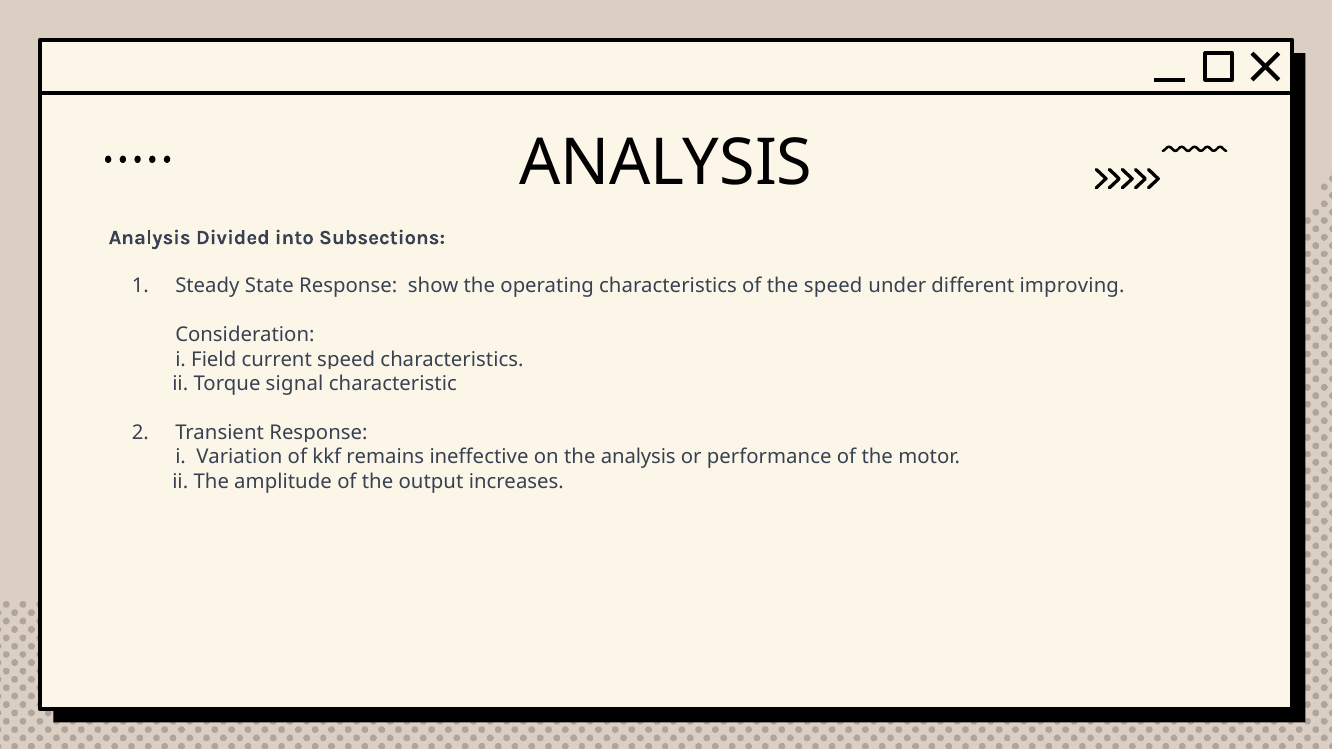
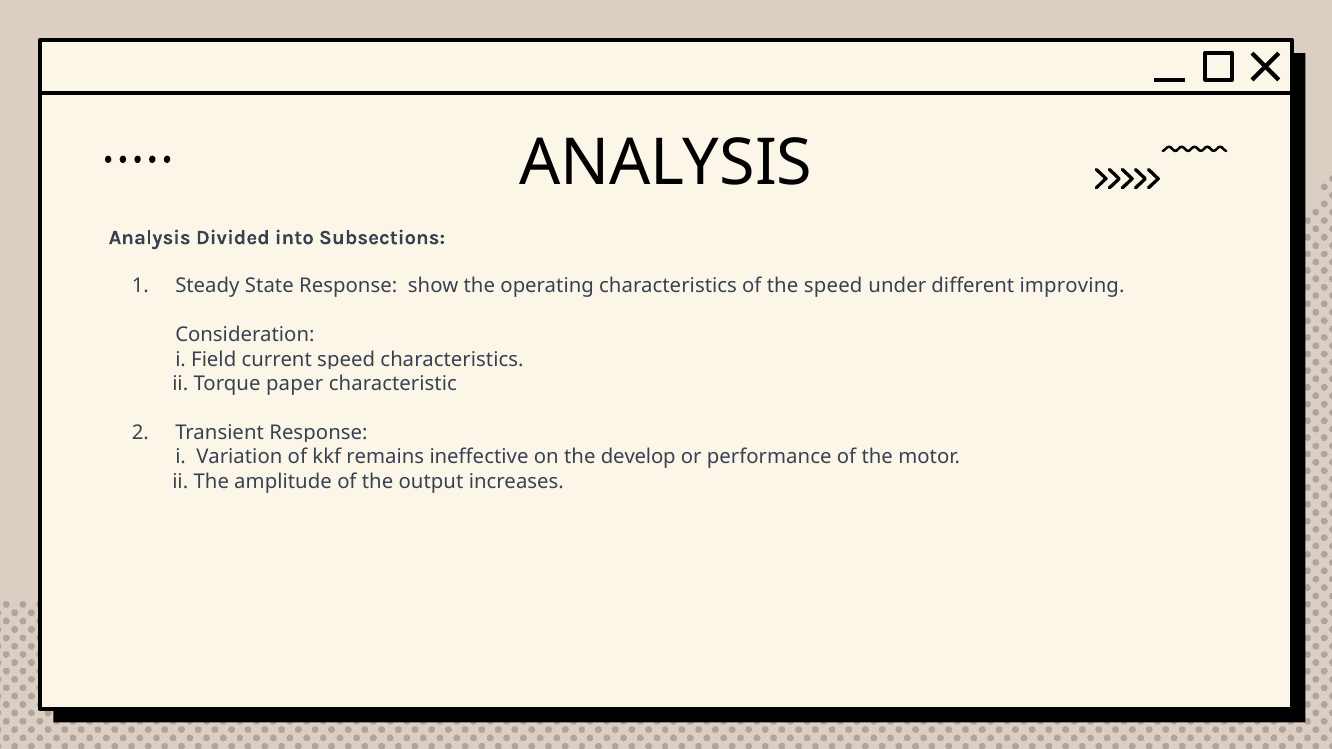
signal: signal -> paper (295, 384)
the analysis: analysis -> develop (638, 457)
